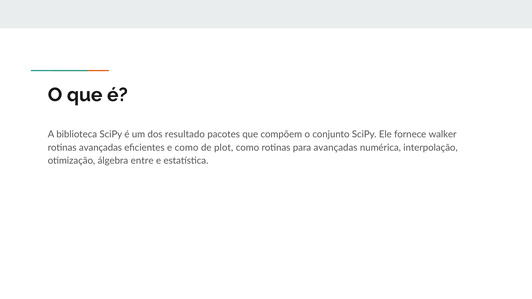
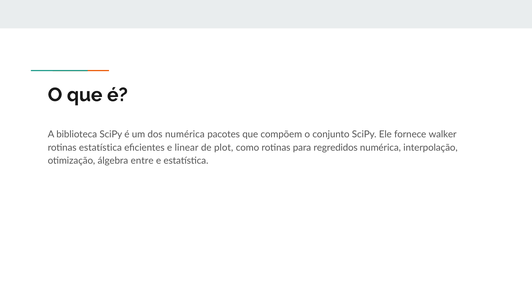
dos resultado: resultado -> numérica (185, 134)
rotinas avançadas: avançadas -> estatística (100, 148)
e como: como -> linear (187, 148)
para avançadas: avançadas -> regredidos (336, 148)
